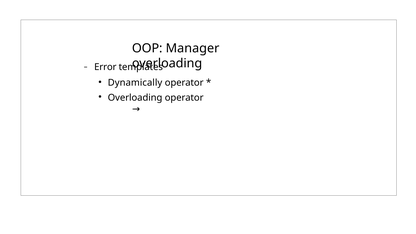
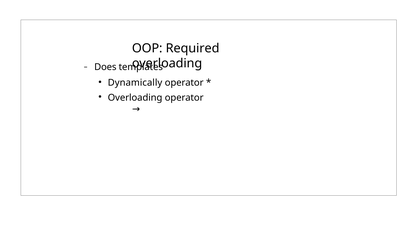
Manager: Manager -> Required (193, 48)
Error: Error -> Does (105, 67)
